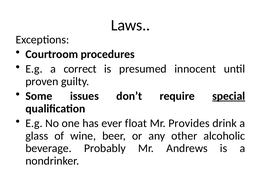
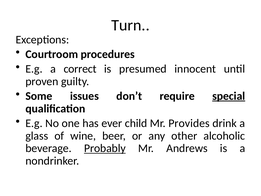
Laws: Laws -> Turn (130, 25)
float: float -> child (136, 123)
Probably underline: none -> present (105, 148)
